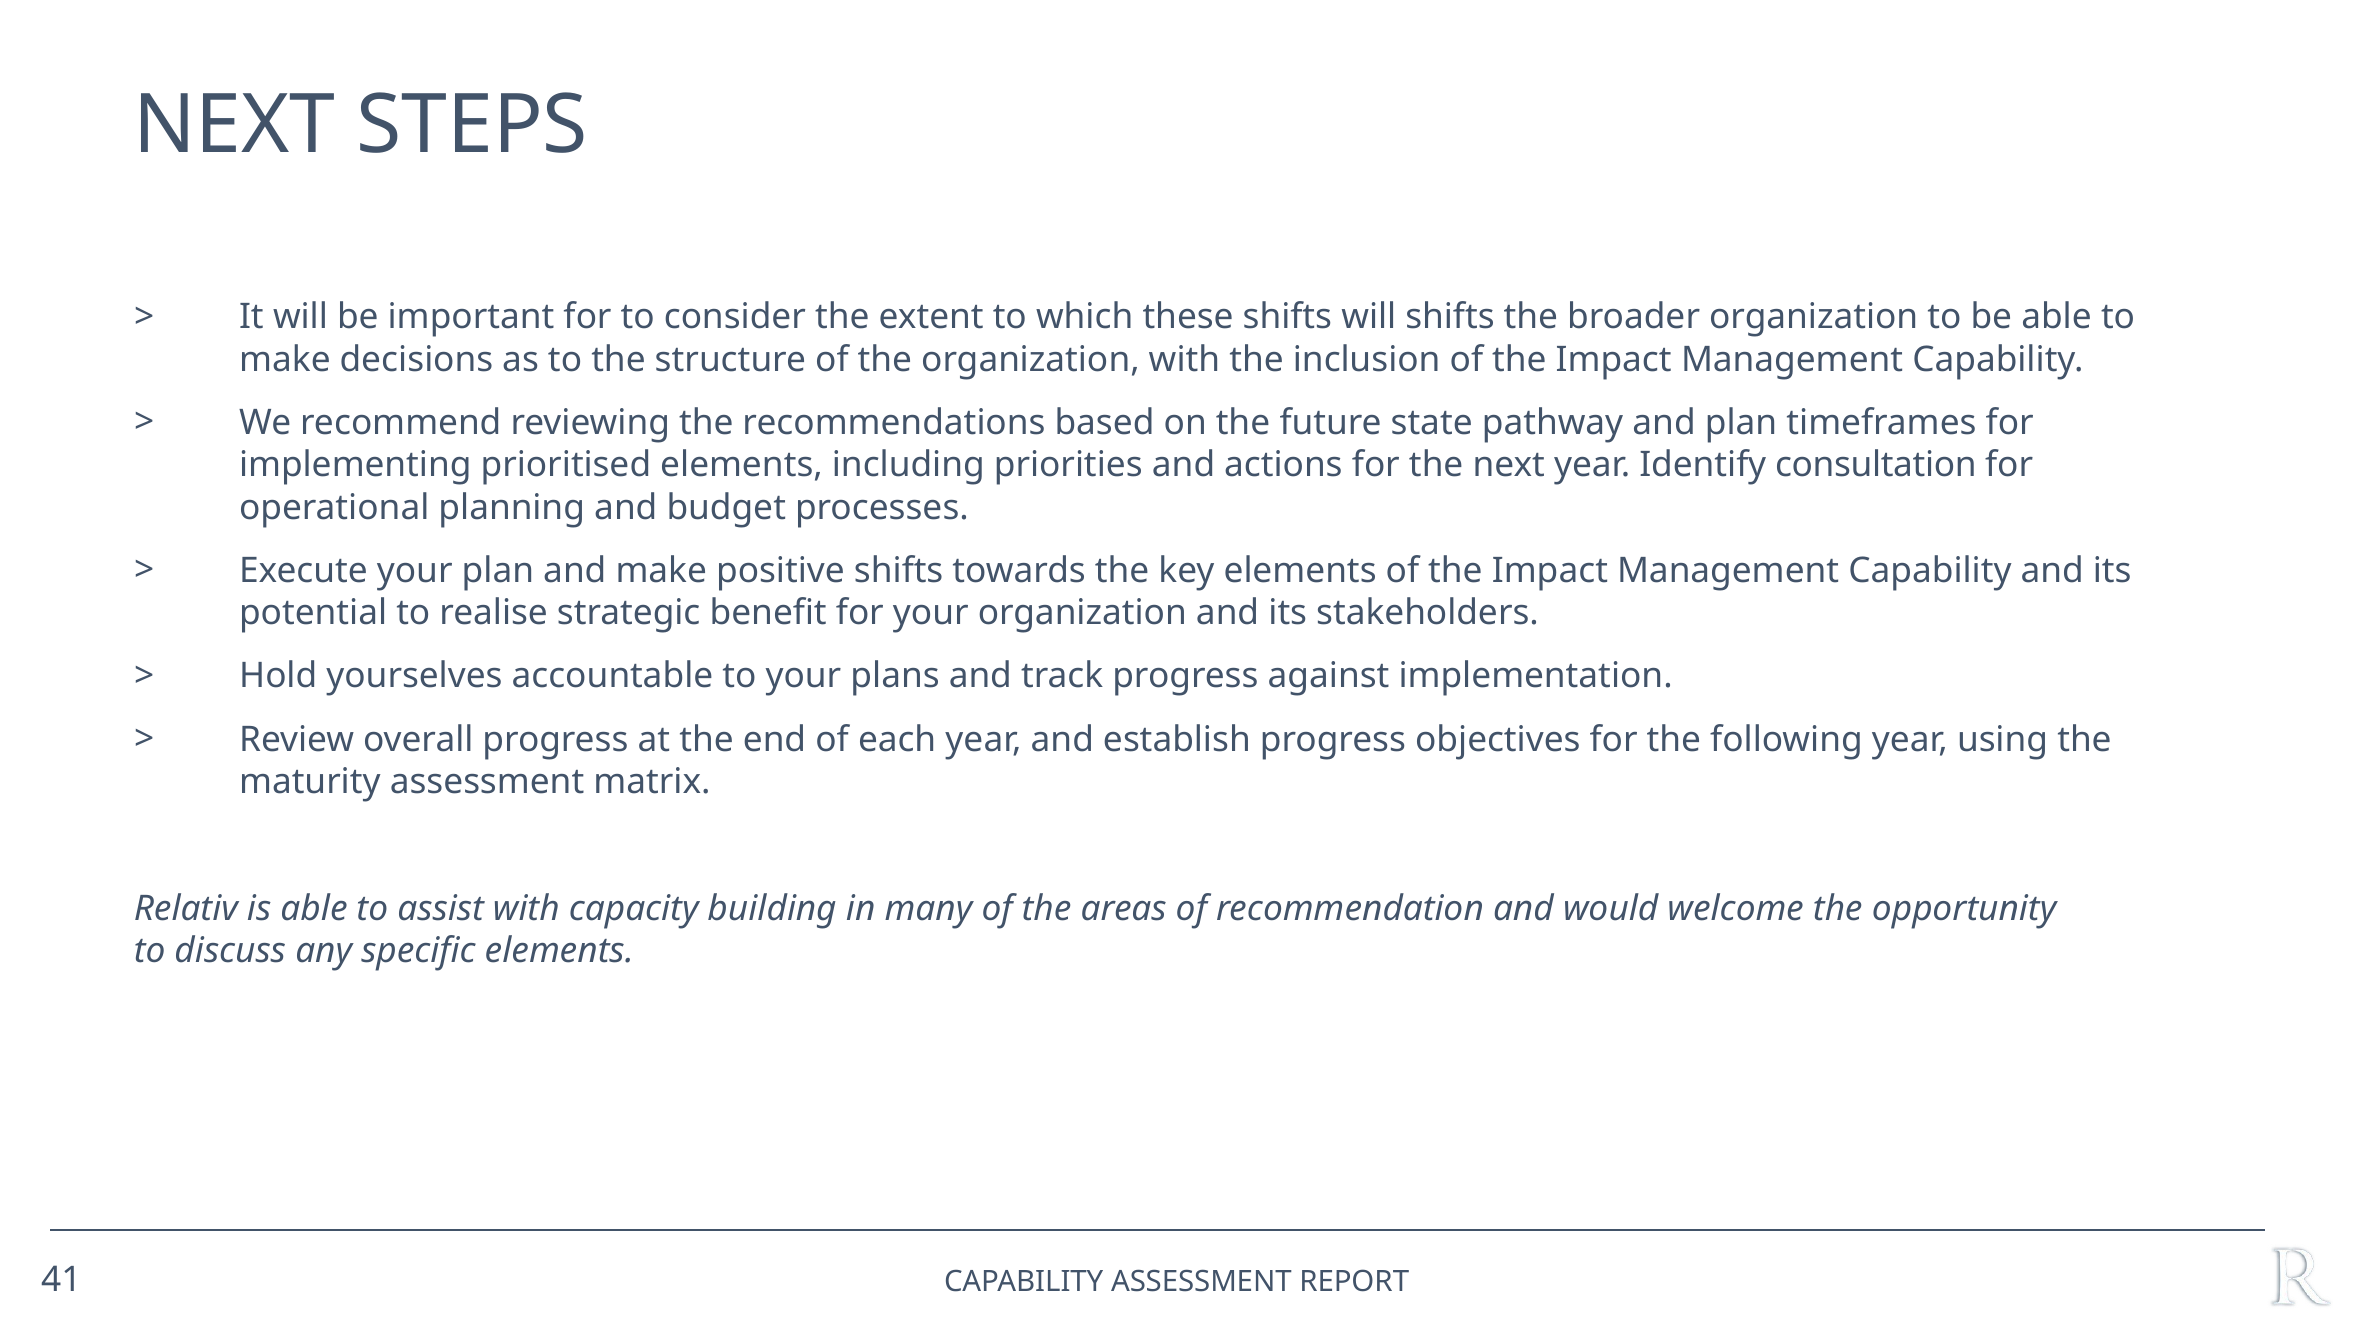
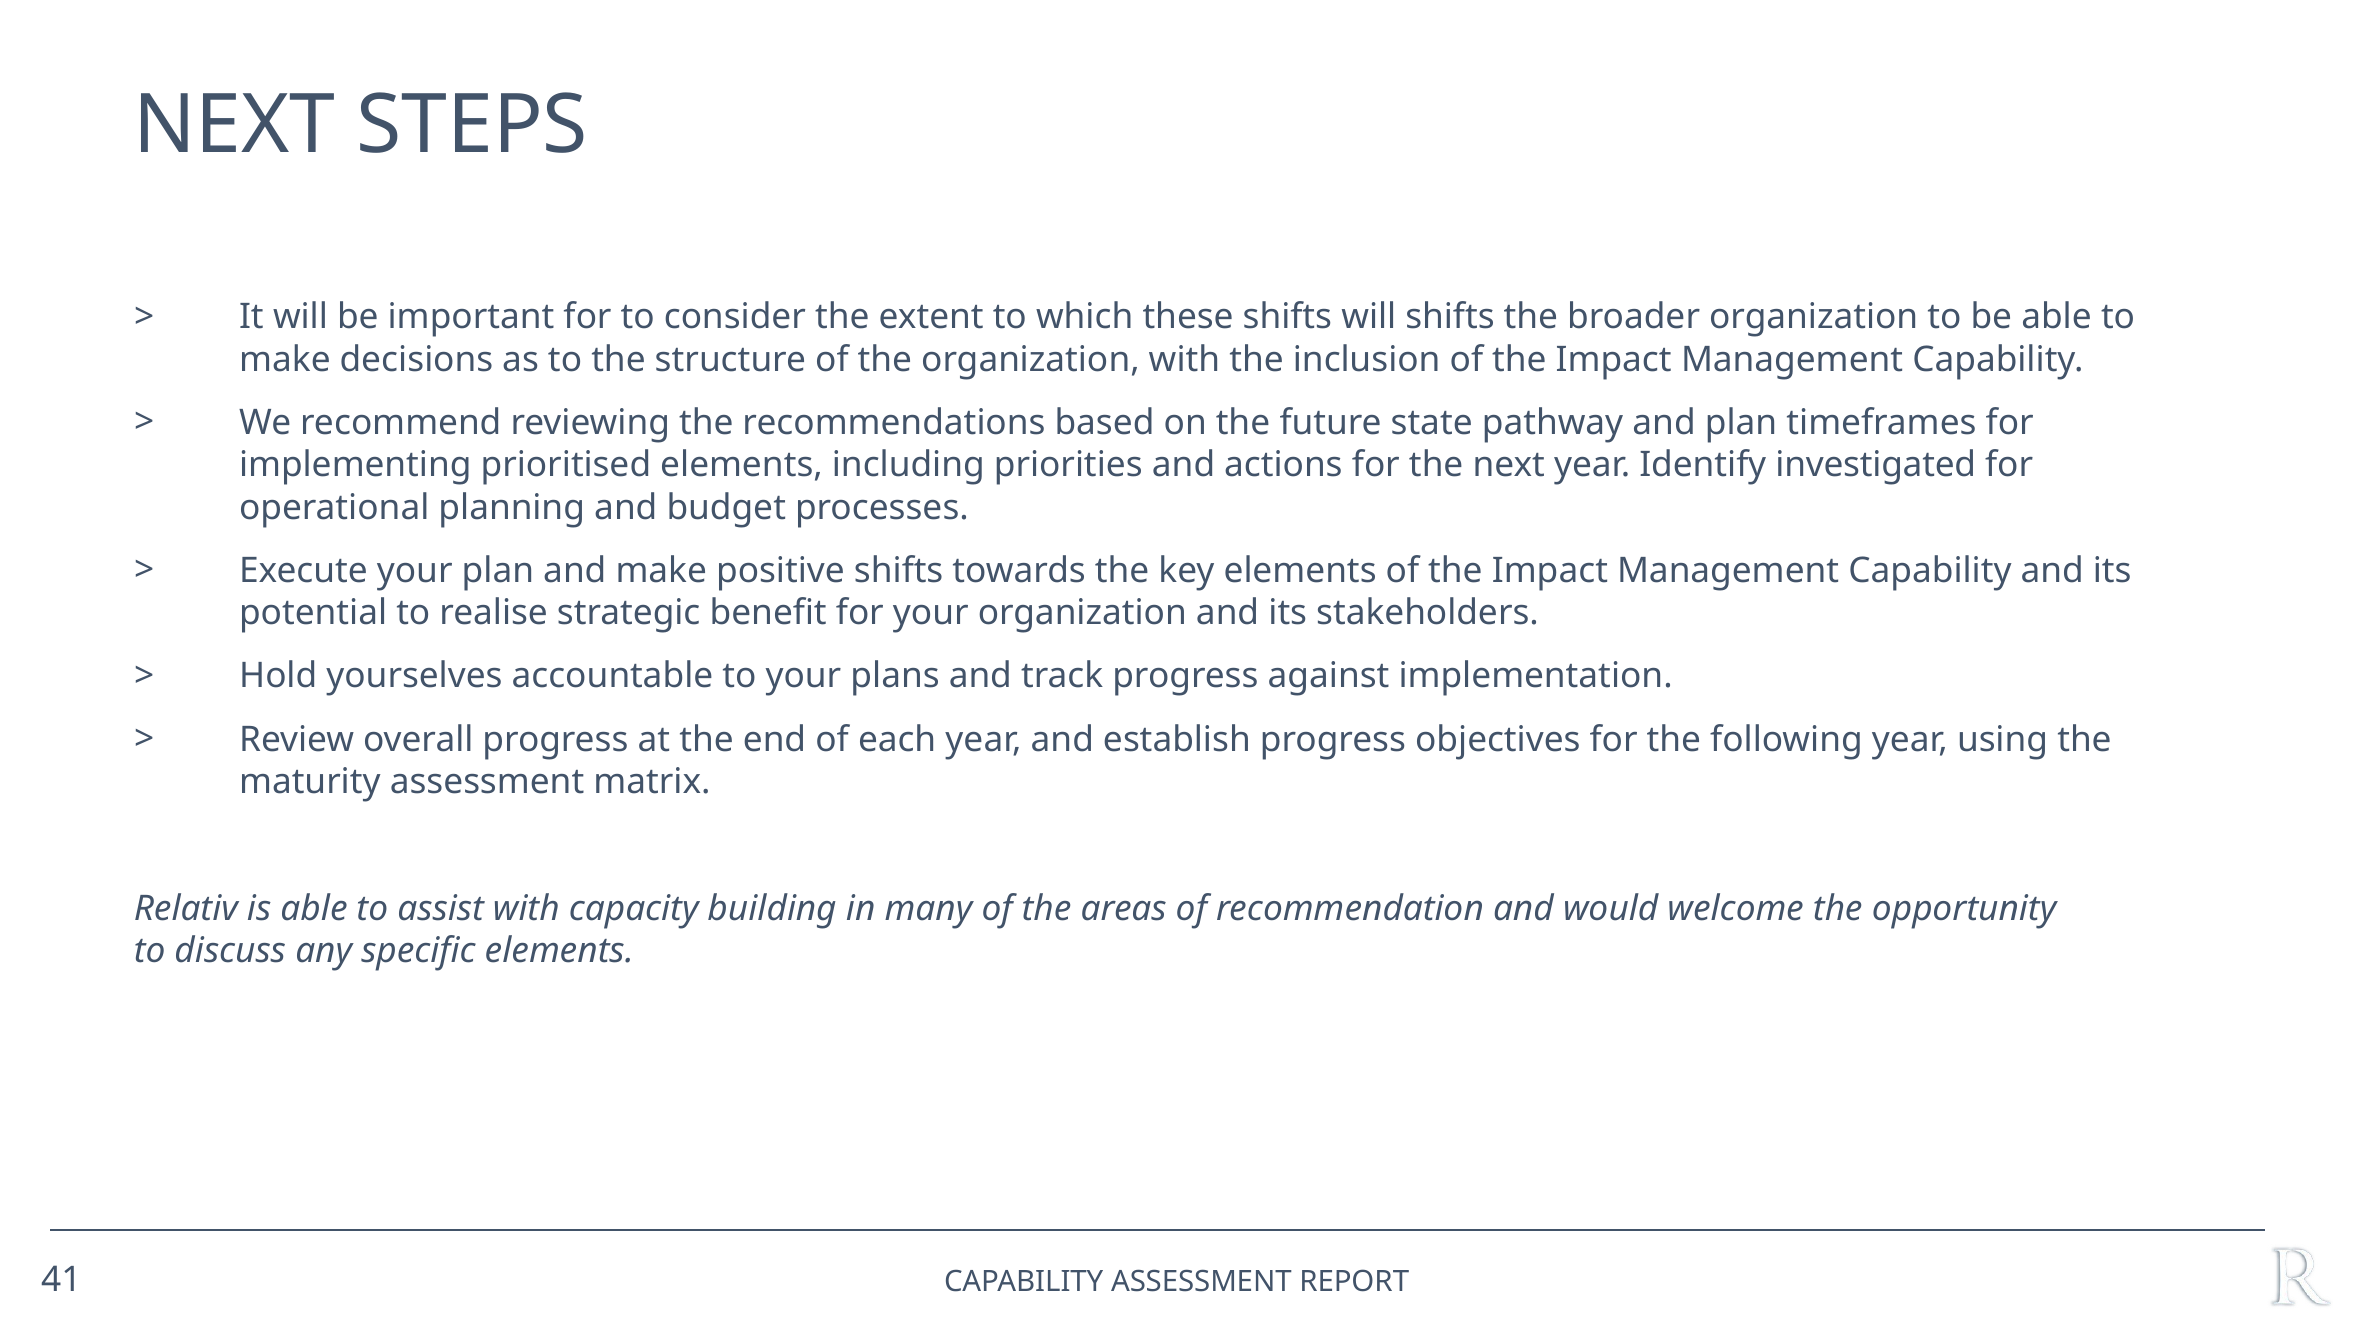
consultation: consultation -> investigated (1876, 465)
